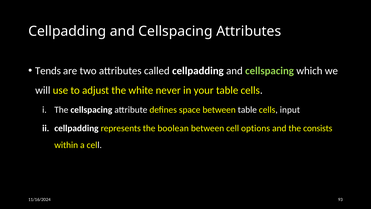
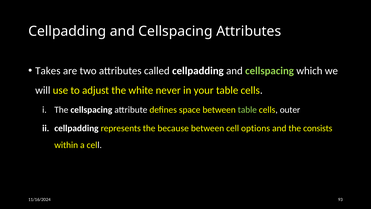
Tends: Tends -> Takes (48, 71)
table colour: white -> light green (247, 110)
input: input -> outer (290, 110)
boolean: boolean -> because (173, 128)
